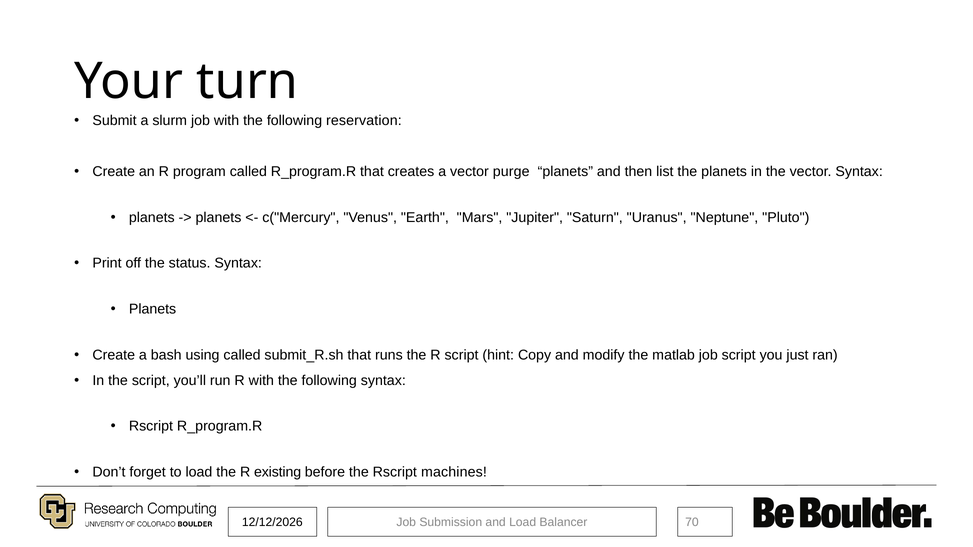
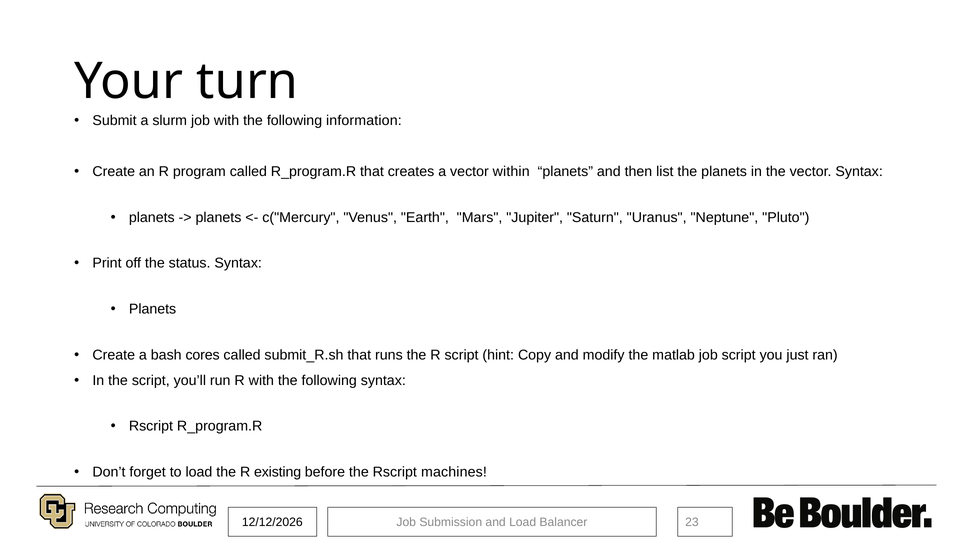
reservation: reservation -> information (364, 121)
purge: purge -> within (511, 172)
using: using -> cores (203, 355)
70: 70 -> 23 (692, 523)
